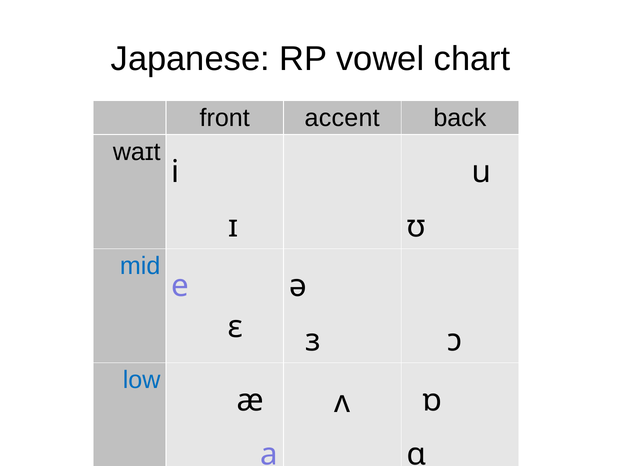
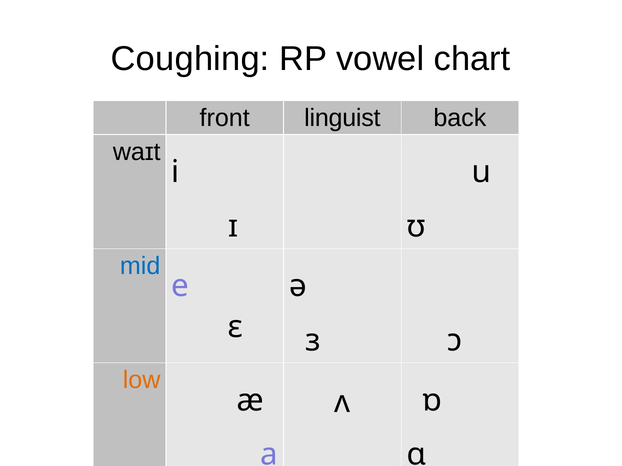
Japanese: Japanese -> Coughing (190, 59)
accent: accent -> linguist (342, 118)
low colour: blue -> orange (142, 380)
